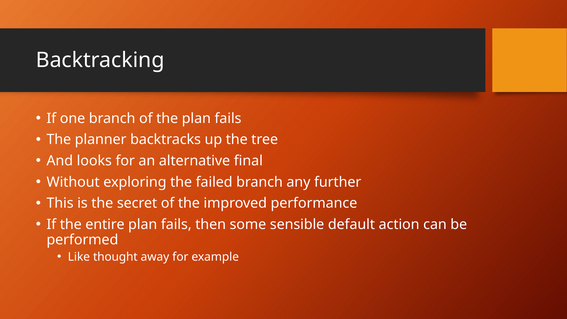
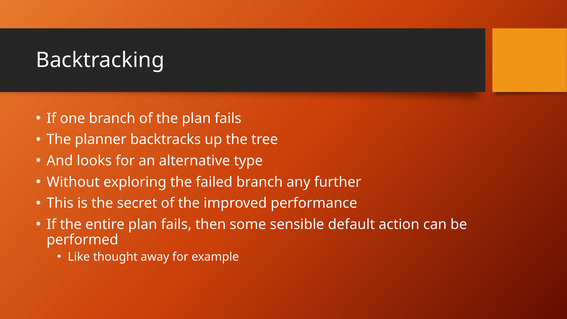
final: final -> type (248, 161)
